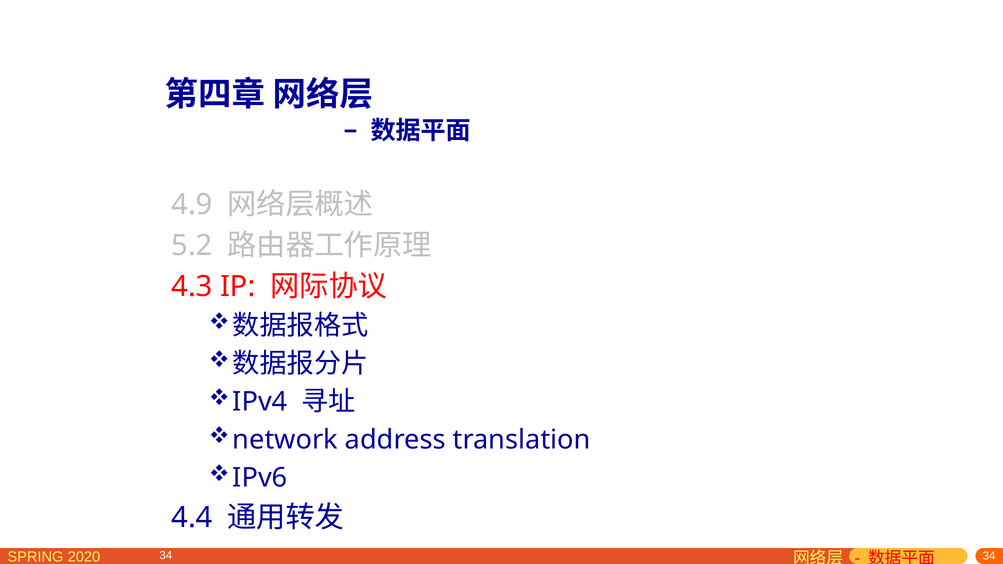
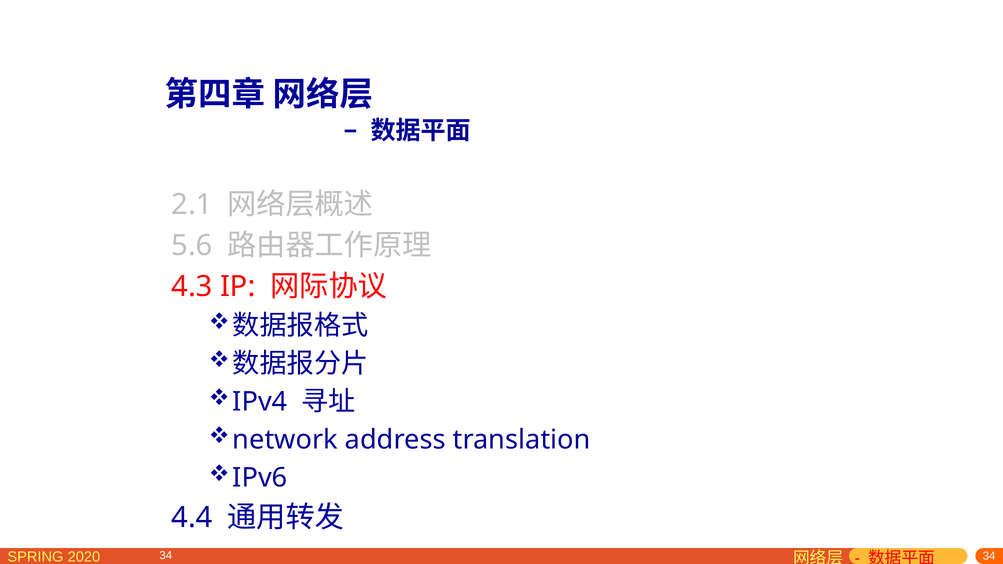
4.9: 4.9 -> 2.1 (192, 205)
5.2: 5.2 -> 5.6 (192, 246)
